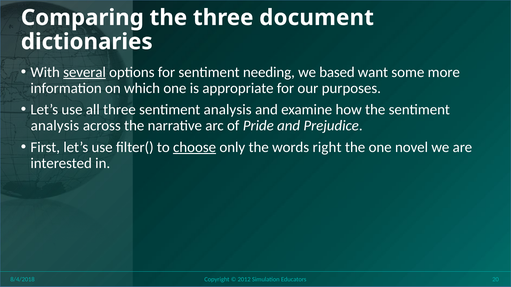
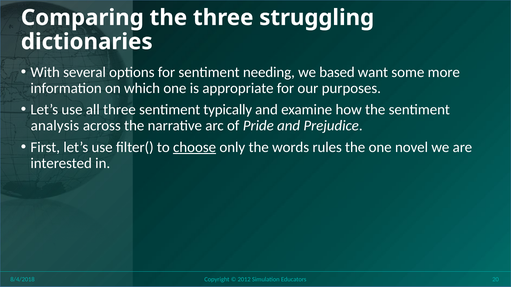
document: document -> struggling (317, 18)
several underline: present -> none (85, 72)
three sentiment analysis: analysis -> typically (228, 110)
right: right -> rules (327, 147)
